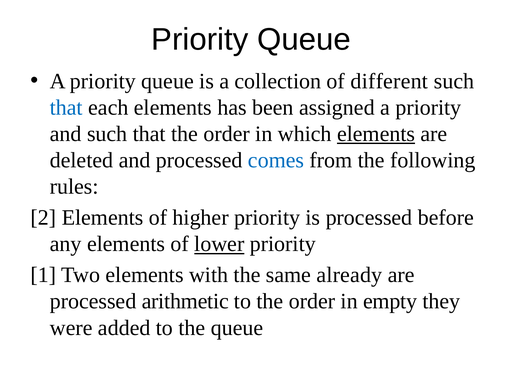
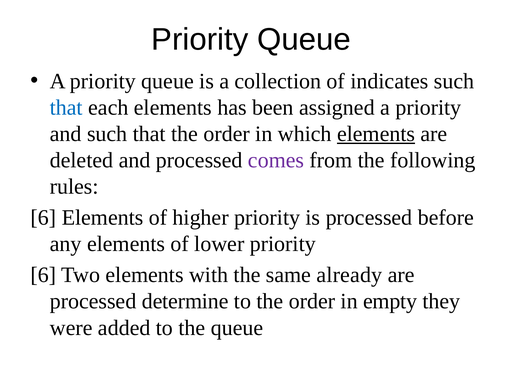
different: different -> indicates (389, 81)
comes colour: blue -> purple (276, 160)
2: 2 -> 6 (43, 218)
lower underline: present -> none (219, 244)
1: 1 -> 6 (43, 275)
arithmetic: arithmetic -> determine (185, 302)
